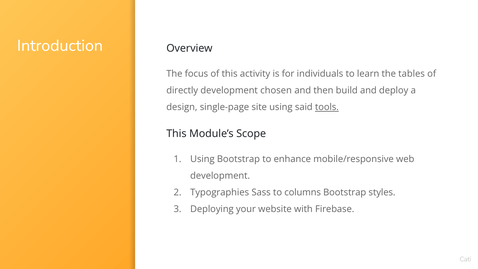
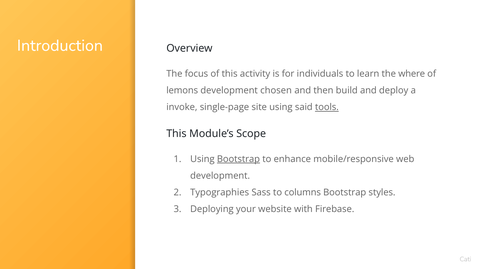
tables: tables -> where (412, 74)
directly: directly -> lemons (182, 90)
design: design -> invoke (182, 107)
Bootstrap underline: none -> present (238, 159)
